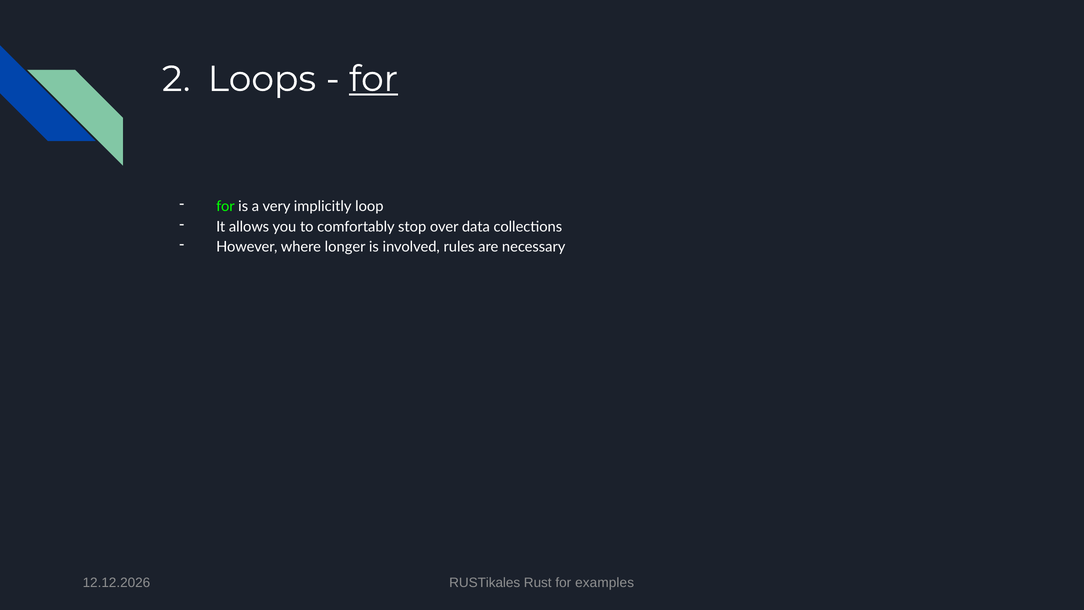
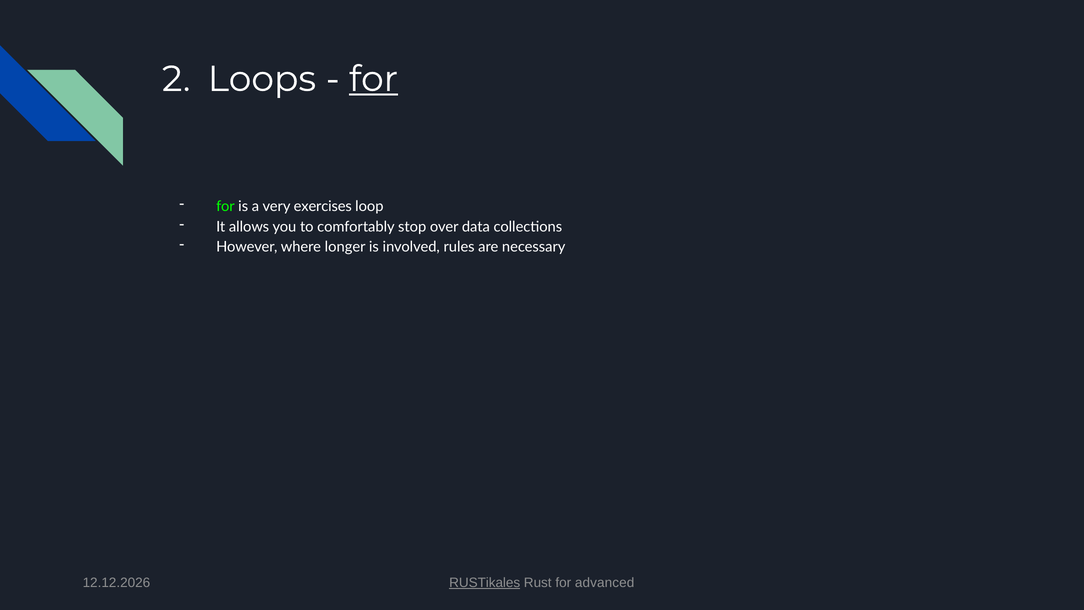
implicitly: implicitly -> exercises (323, 206)
RUSTikales underline: none -> present (485, 582)
examples: examples -> advanced (605, 582)
